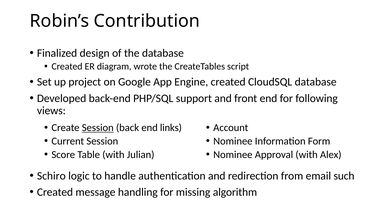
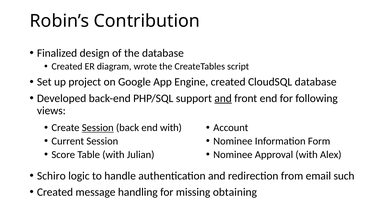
and underline: none -> present (223, 98)
end links: links -> with (171, 128)
algorithm: algorithm -> obtaining (235, 192)
